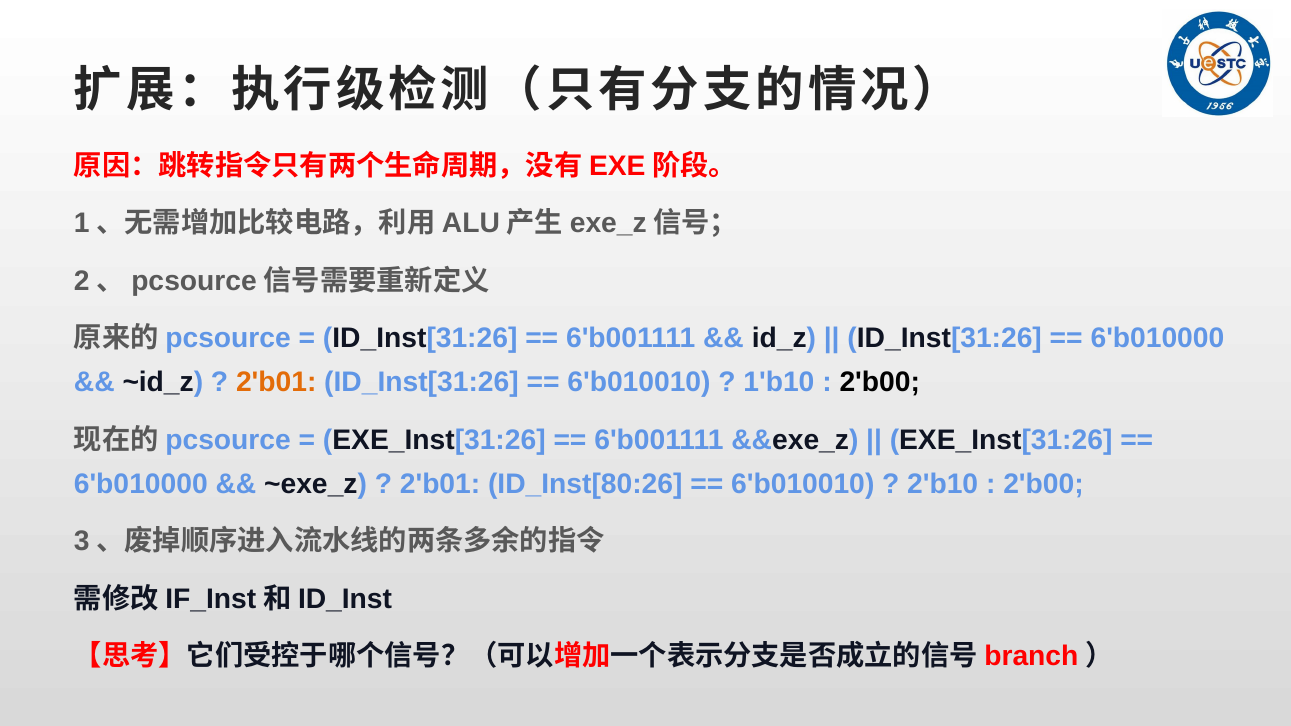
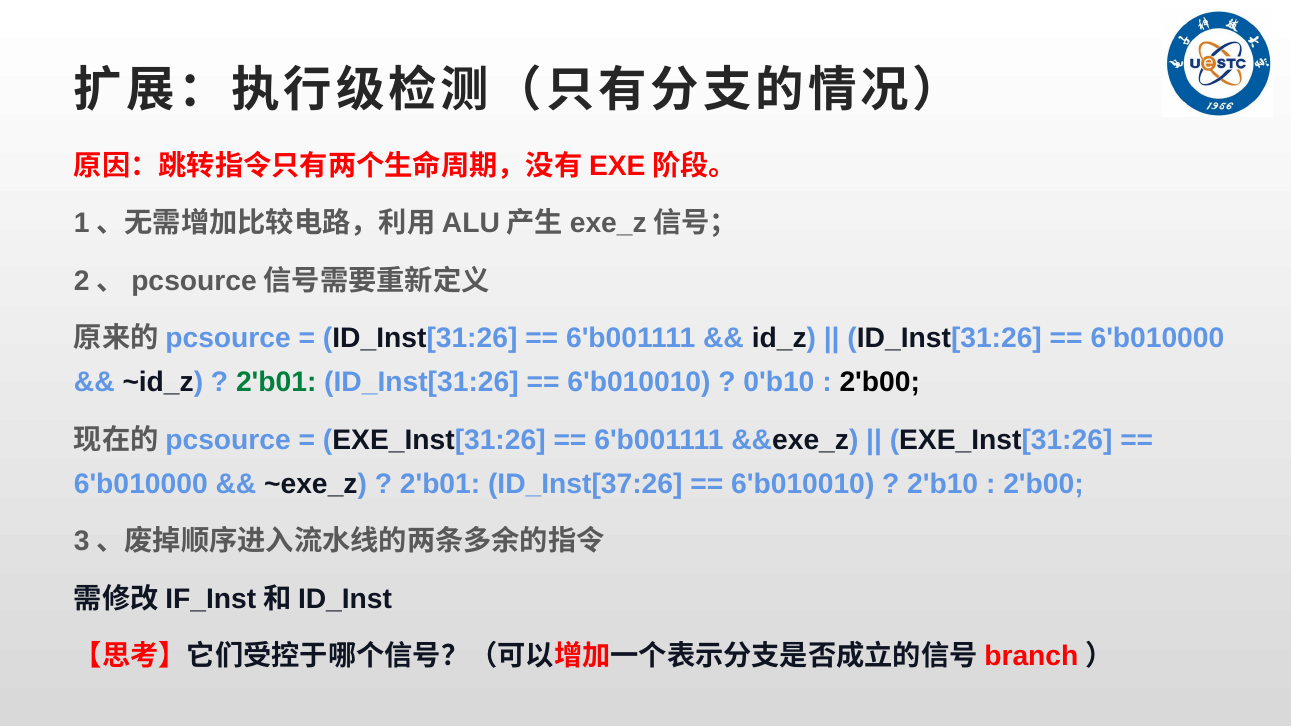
2'b01 colour: orange -> green (276, 383)
1'b10: 1'b10 -> 0'b10 (779, 383)
ID_Inst[80:26: ID_Inst[80:26 -> ID_Inst[37:26 (585, 484)
